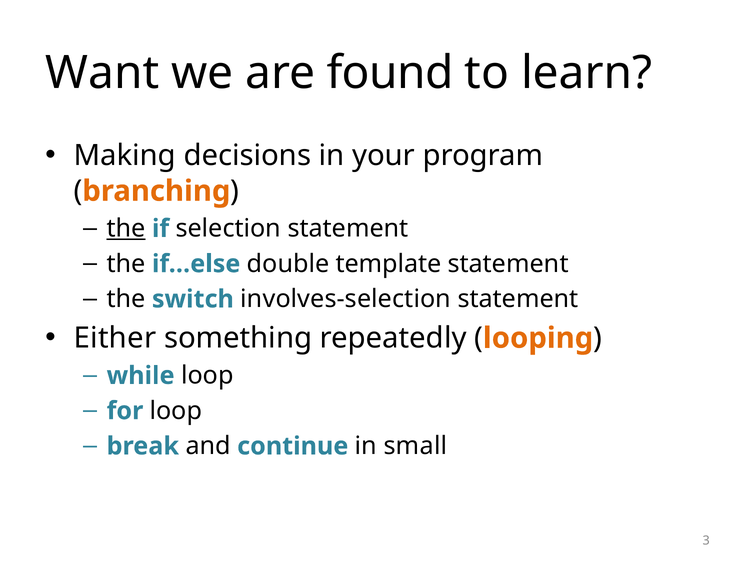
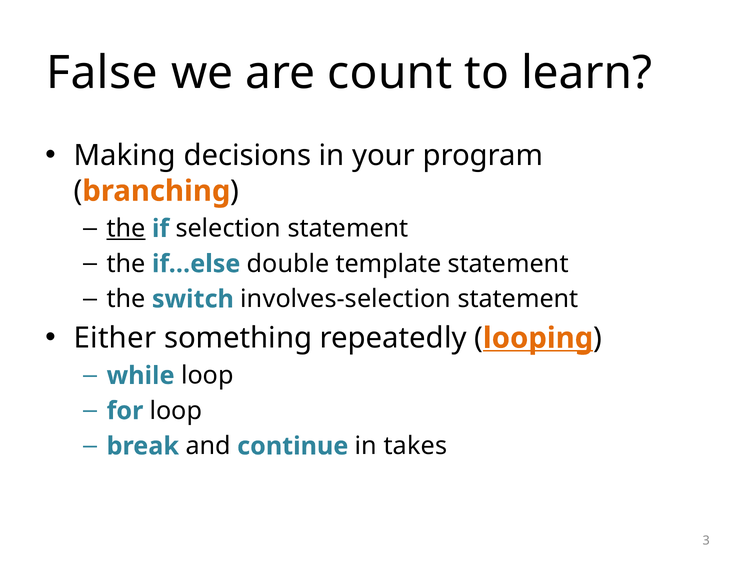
Want: Want -> False (102, 73)
found: found -> count (390, 73)
looping underline: none -> present (538, 338)
small: small -> takes (416, 446)
